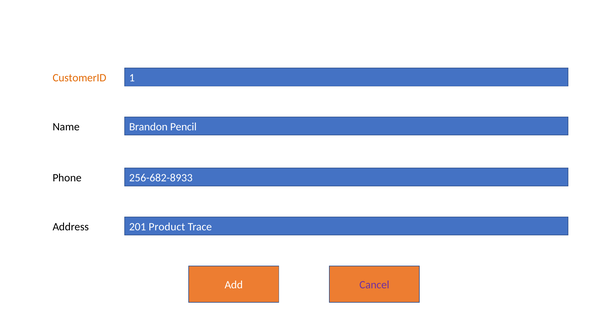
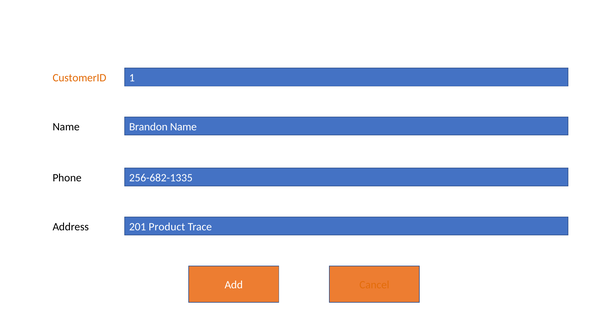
Brandon Pencil: Pencil -> Name (183, 127)
256-682-8933: 256-682-8933 -> 256-682-1335 (161, 178)
Cancel colour: purple -> orange (374, 285)
